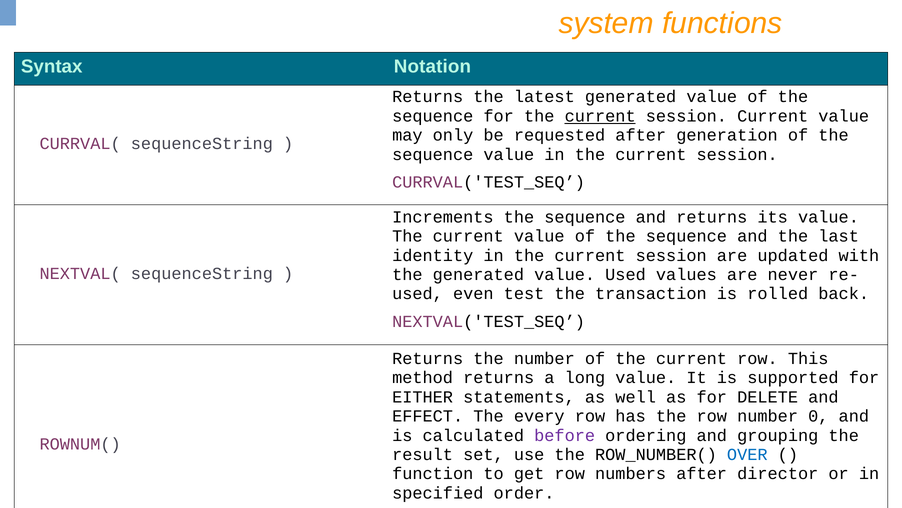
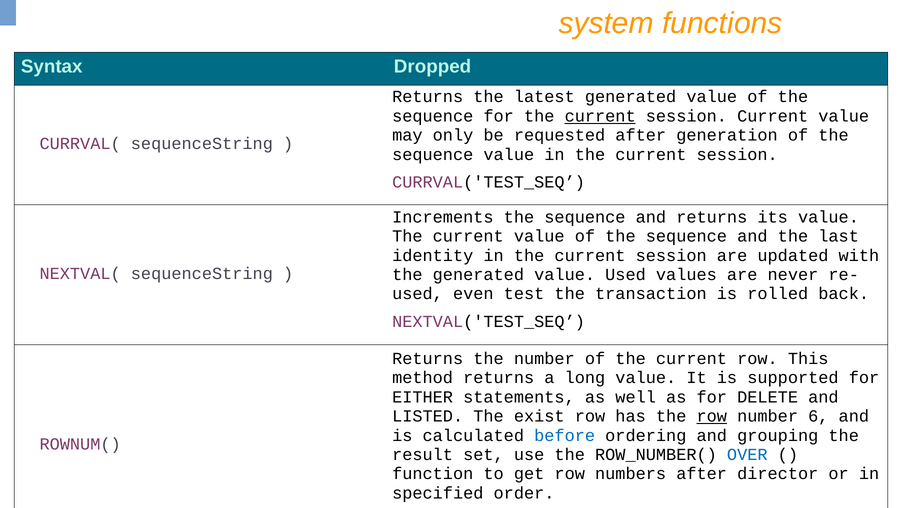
Notation: Notation -> Dropped (433, 66)
EFFECT: EFFECT -> LISTED (428, 416)
every: every -> exist (539, 416)
row underline: none -> present (712, 416)
0: 0 -> 6 (818, 416)
before colour: purple -> blue (565, 435)
